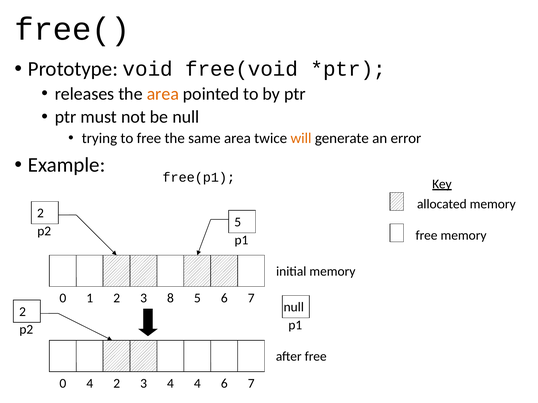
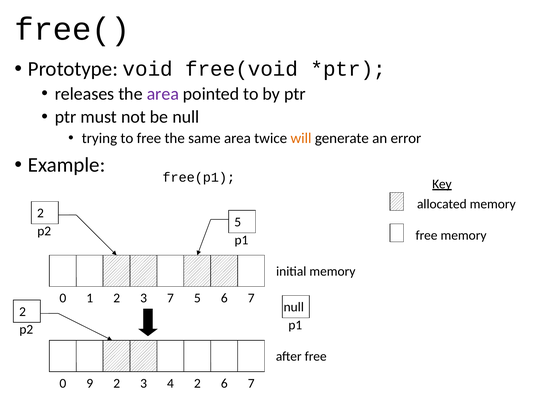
area colour: orange -> purple (163, 94)
3 8: 8 -> 7 (170, 299)
0 4: 4 -> 9 (90, 384)
4 4: 4 -> 2 (197, 384)
